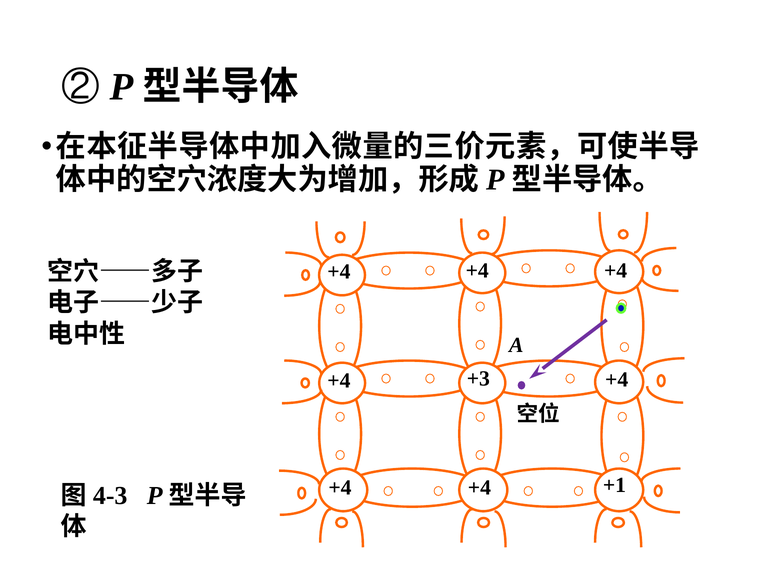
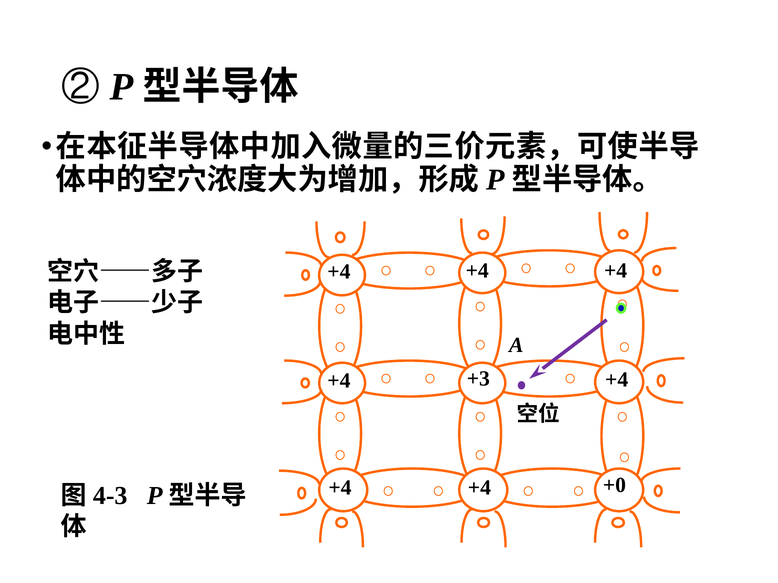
+1: +1 -> +0 (614, 486)
